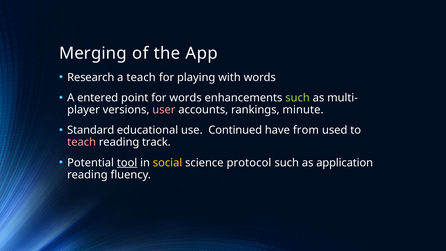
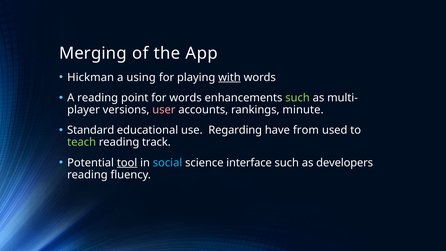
Research: Research -> Hickman (91, 77)
a teach: teach -> using (141, 77)
with underline: none -> present (230, 77)
A entered: entered -> reading (98, 98)
Continued: Continued -> Regarding (235, 130)
teach colour: pink -> light green (82, 142)
social colour: yellow -> light blue (168, 163)
protocol: protocol -> interface (249, 163)
application: application -> developers (345, 163)
